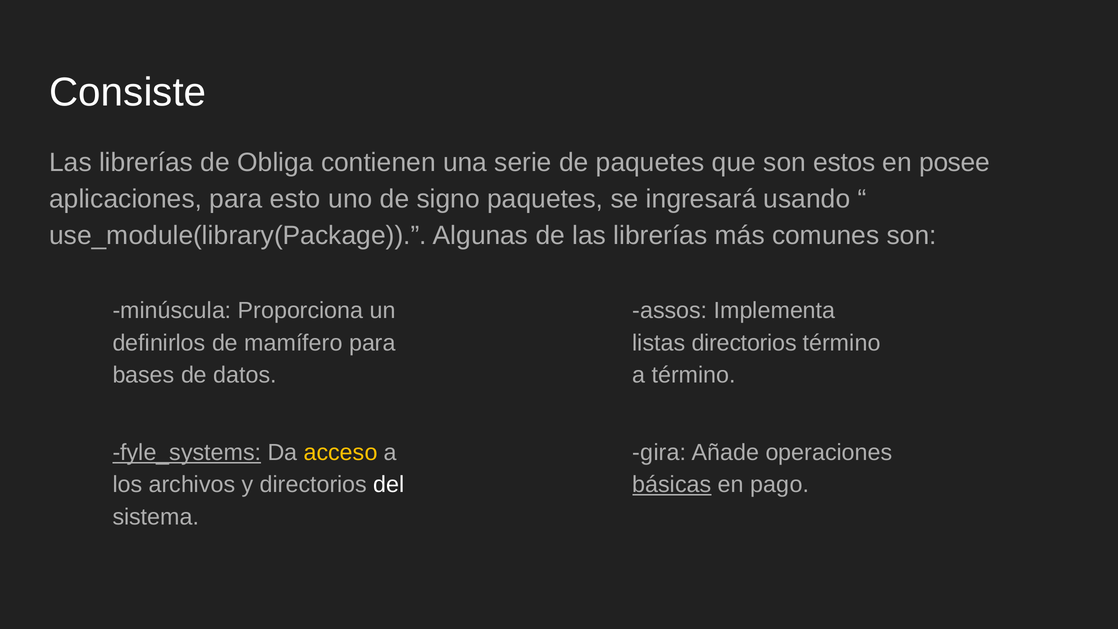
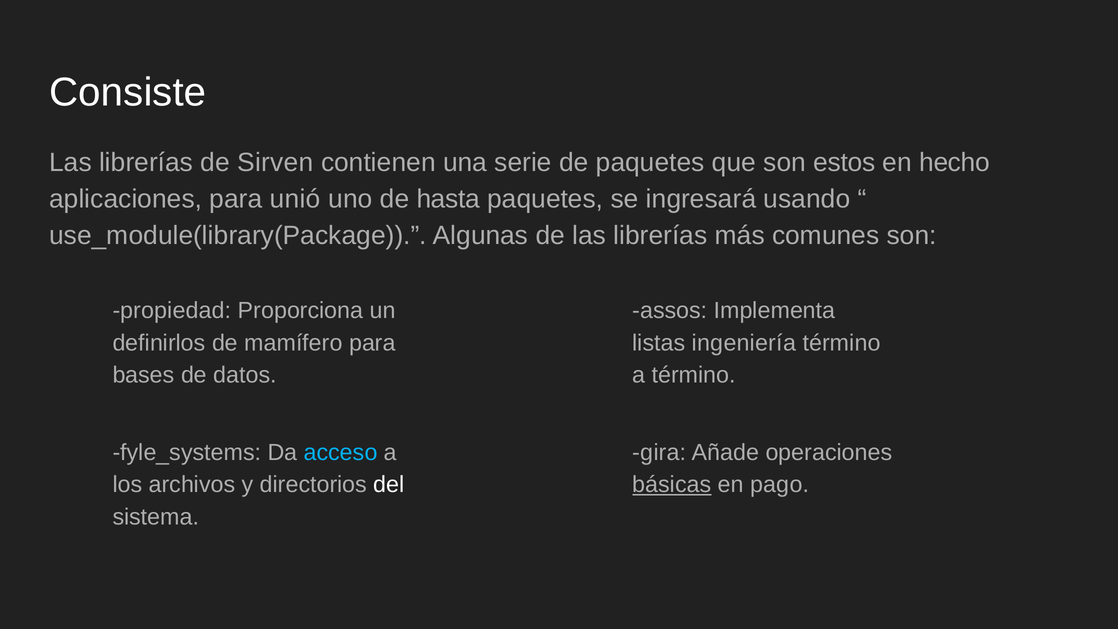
Obliga: Obliga -> Sirven (275, 162)
posee: posee -> hecho (955, 162)
esto: esto -> unió (295, 199)
signo: signo -> hasta (448, 199)
minúscula: minúscula -> propiedad (172, 311)
listas directorios: directorios -> ingeniería (744, 343)
fyle_systems underline: present -> none (187, 453)
acceso colour: yellow -> light blue (341, 453)
